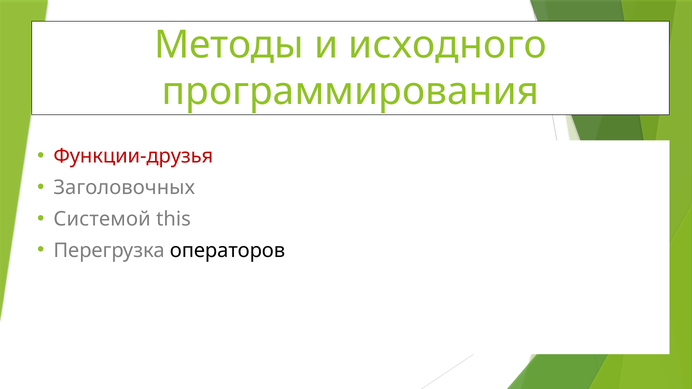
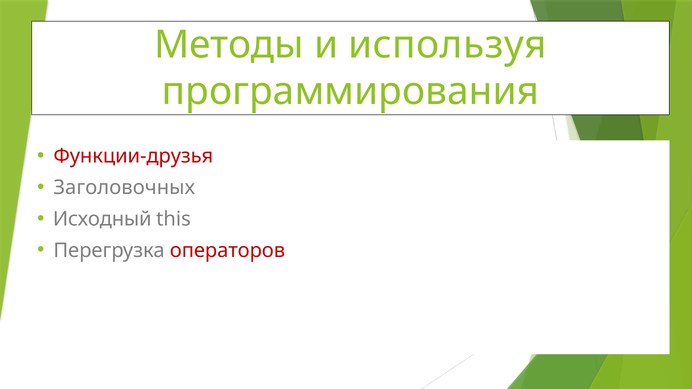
исходного: исходного -> используя (448, 45)
Системой: Системой -> Исходный (102, 219)
операторов colour: black -> red (227, 251)
